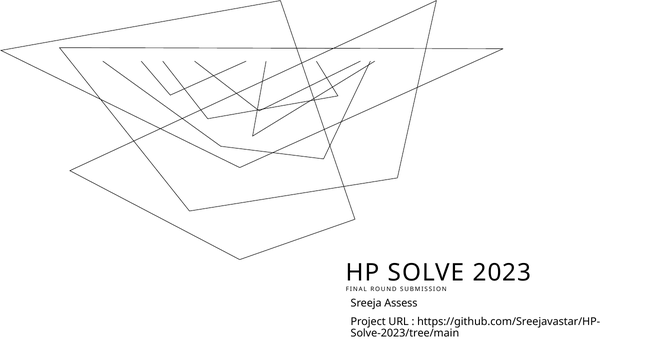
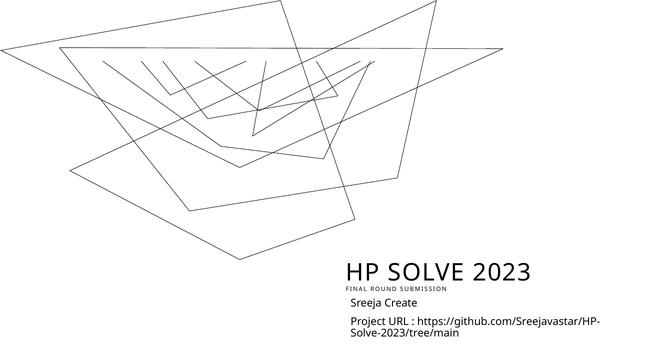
Assess: Assess -> Create (401, 304)
